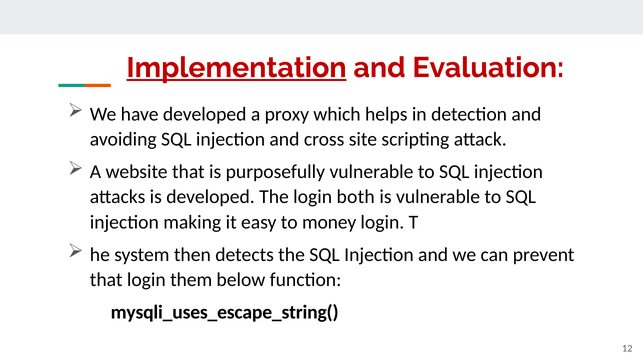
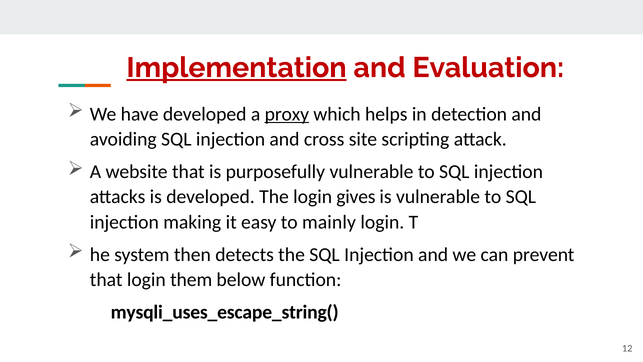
proxy underline: none -> present (287, 114)
both: both -> gives (356, 197)
money: money -> mainly (329, 222)
